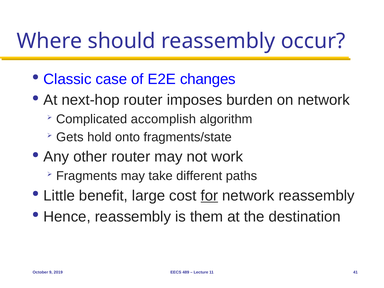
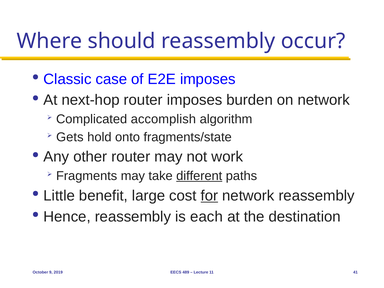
E2E changes: changes -> imposes (208, 79)
different underline: none -> present (199, 176)
them: them -> each (206, 217)
